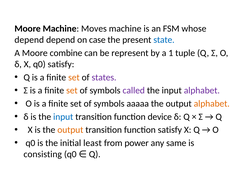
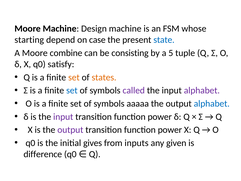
Moves: Moves -> Design (94, 29)
depend: depend -> starting (29, 40)
represent: represent -> consisting (130, 53)
1: 1 -> 5 (171, 53)
states colour: purple -> orange (104, 77)
set colour: orange -> blue (72, 90)
alphabet colour: orange -> blue (212, 103)
input colour: blue -> purple (63, 117)
device: device -> power (160, 117)
output colour: orange -> purple (70, 130)
satisfy: satisfy -> power (170, 130)
least: least -> gives (93, 143)
power: power -> inputs (137, 143)
same: same -> given (176, 143)
consisting: consisting -> difference (43, 154)
